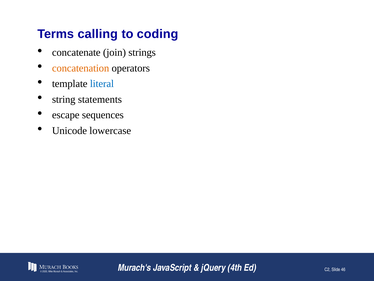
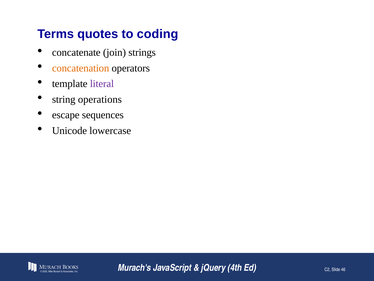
calling: calling -> quotes (98, 34)
literal colour: blue -> purple (102, 84)
statements: statements -> operations (100, 99)
